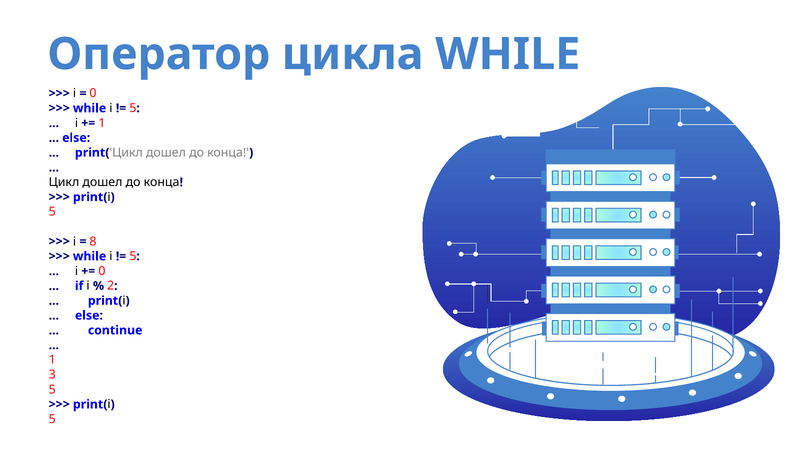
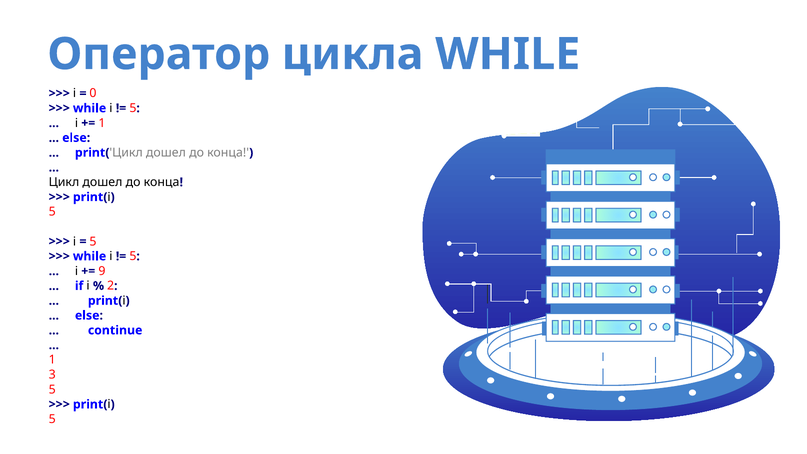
8: 8 -> 5 (93, 241)
0: 0 -> 9 (102, 271)
